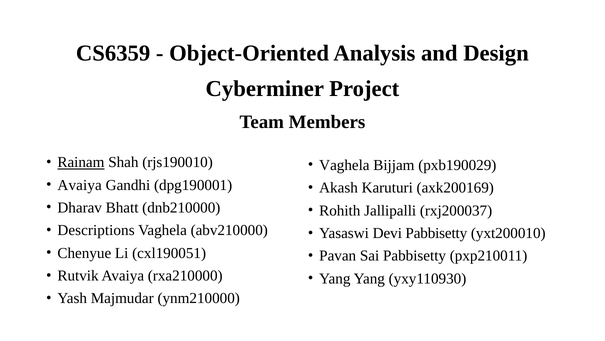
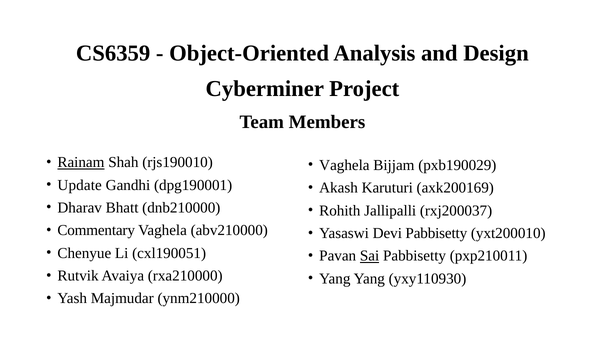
Avaiya: Avaiya -> Update (80, 185)
Descriptions: Descriptions -> Commentary (96, 230)
Sai underline: none -> present (370, 255)
